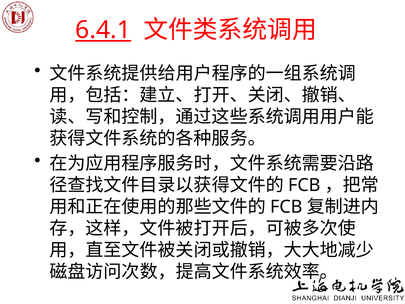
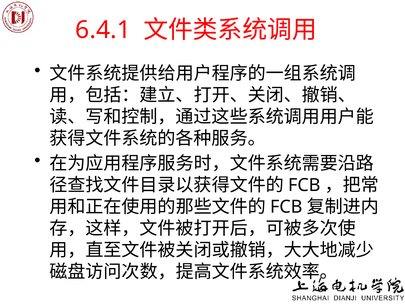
6.4.1 underline: present -> none (103, 30)
